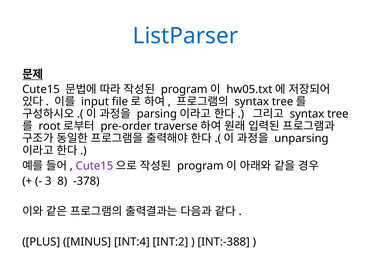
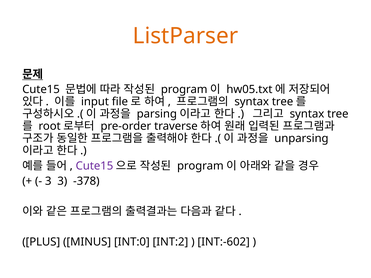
ListParser colour: blue -> orange (185, 36)
3 8: 8 -> 3 (62, 181)
INT:4: INT:4 -> INT:0 (132, 242)
INT:-388: INT:-388 -> INT:-602 (224, 242)
